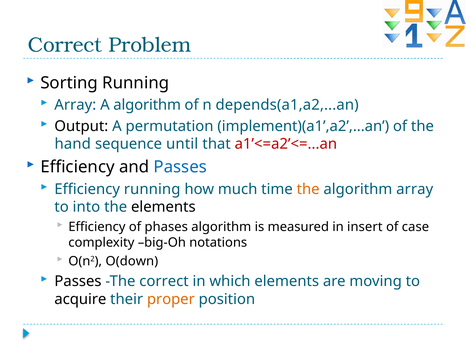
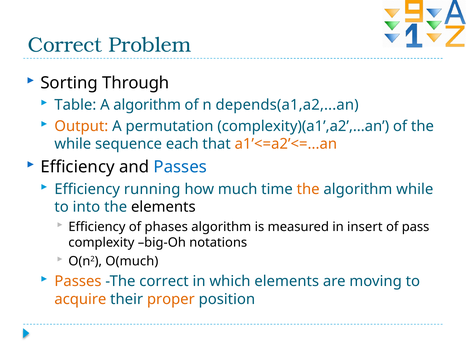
Sorting Running: Running -> Through (136, 83)
Array: Array -> Table (75, 105)
Output colour: black -> orange (81, 126)
implement)(a1’,a2’,...an: implement)(a1’,a2’,...an -> complexity)(a1’,a2’,...an (303, 126)
hand: hand -> while (73, 144)
until: until -> each (182, 144)
a1’<=a2’<=...an colour: red -> orange (286, 144)
algorithm array: array -> while (415, 189)
case: case -> pass (416, 227)
O(down: O(down -> O(much (132, 261)
Passes colour: black -> orange (78, 281)
acquire colour: black -> orange (80, 299)
